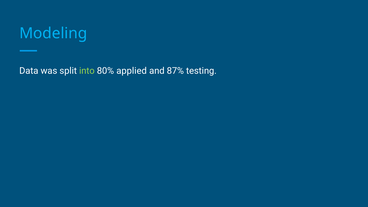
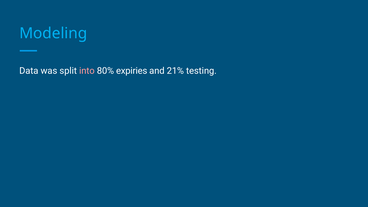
into colour: light green -> pink (87, 71)
applied: applied -> expiries (132, 71)
87%: 87% -> 21% (175, 71)
